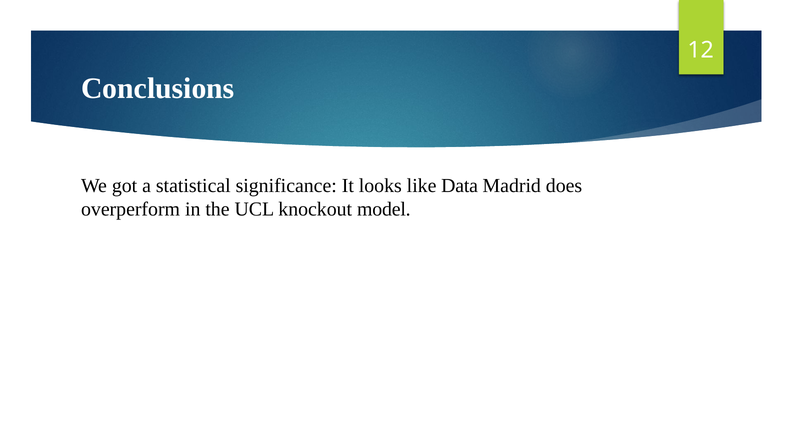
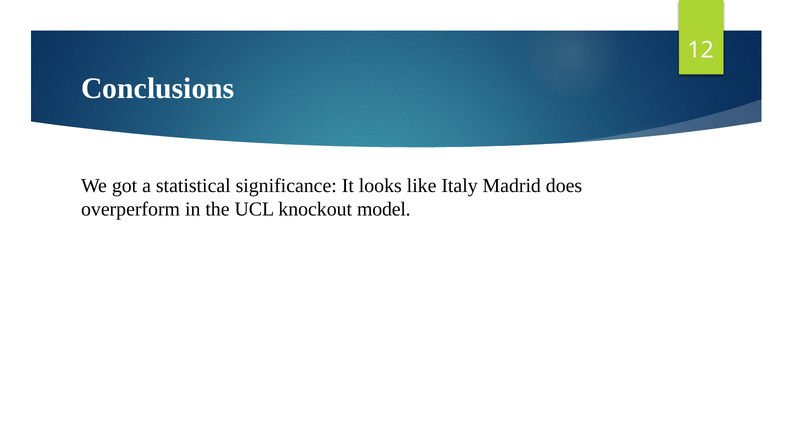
Data: Data -> Italy (460, 186)
